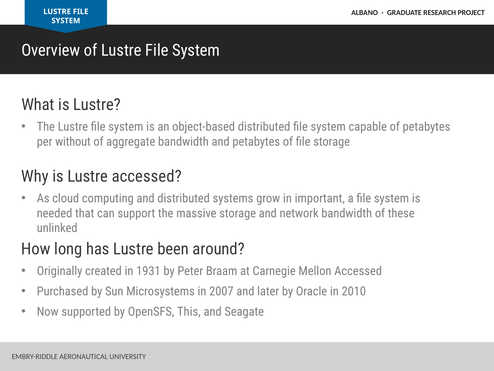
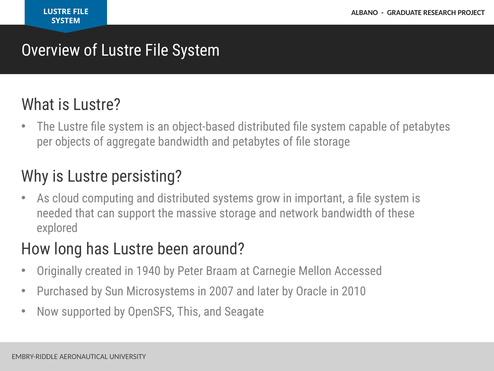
without: without -> objects (73, 141)
Lustre accessed: accessed -> persisting (147, 176)
unlinked: unlinked -> explored (57, 228)
1931: 1931 -> 1940 (148, 271)
